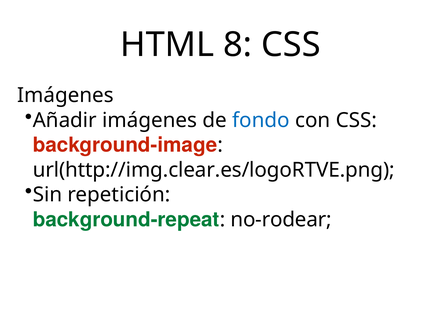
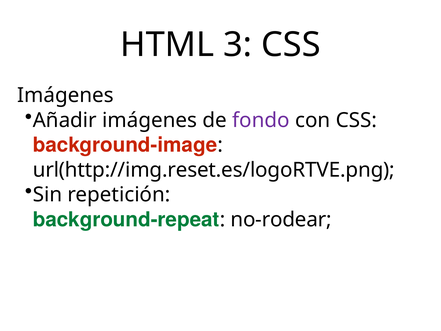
8: 8 -> 3 (238, 45)
fondo colour: blue -> purple (261, 120)
url(http://img.clear.es/logoRTVE.png: url(http://img.clear.es/logoRTVE.png -> url(http://img.reset.es/logoRTVE.png (214, 170)
